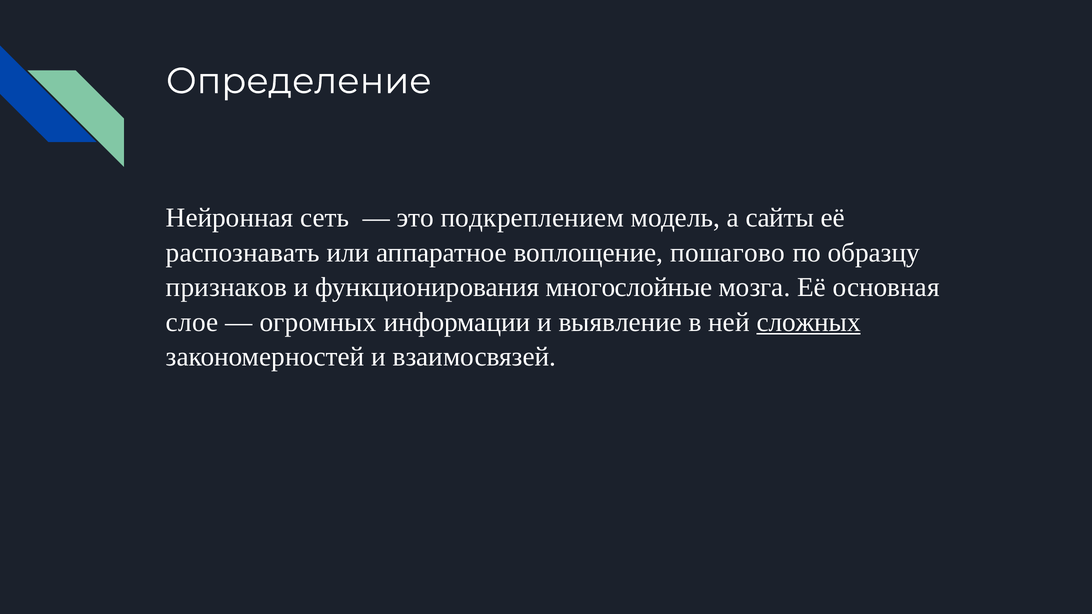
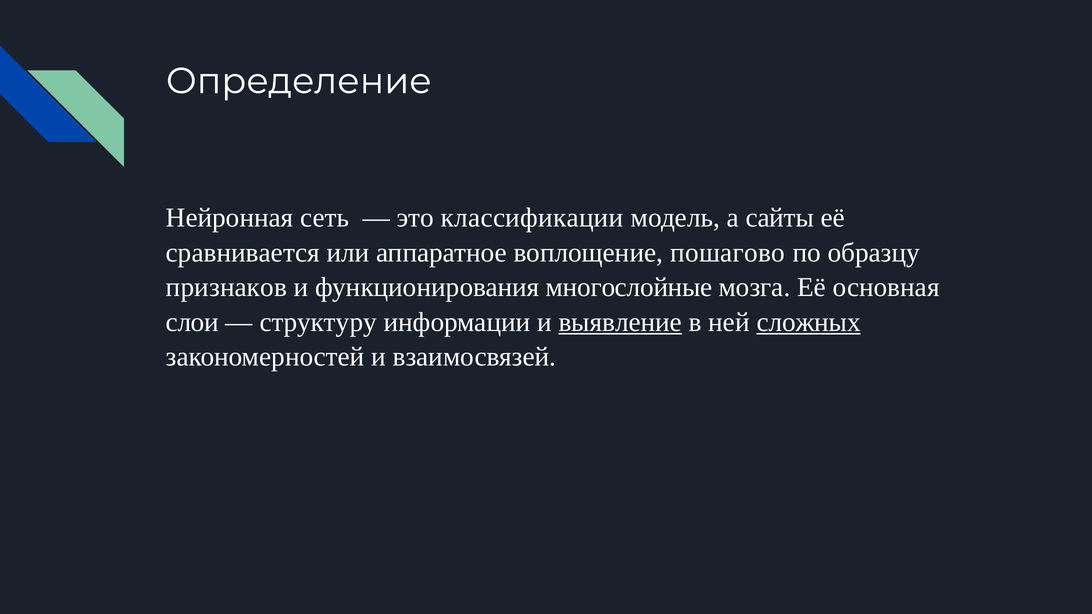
подкреплением: подкреплением -> классификации (532, 218)
распознавать: распознавать -> сравнивается (243, 253)
слое: слое -> слои (192, 322)
огромных: огромных -> структуру (318, 322)
выявление underline: none -> present (620, 322)
